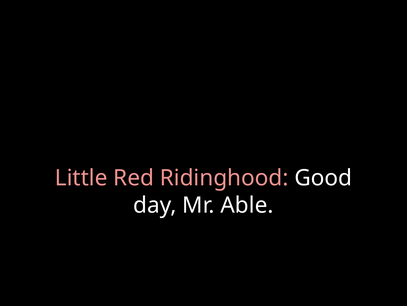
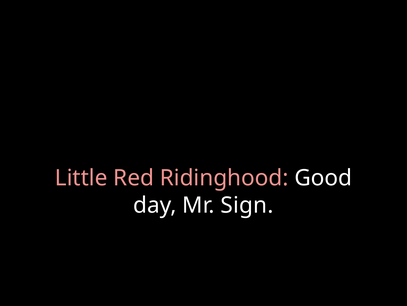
Able: Able -> Sign (247, 205)
